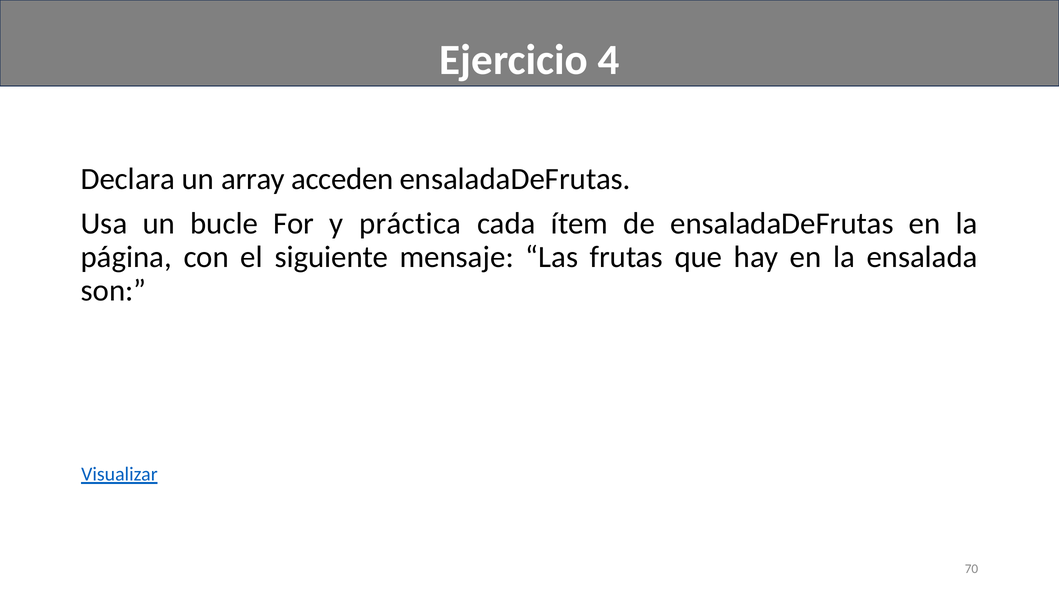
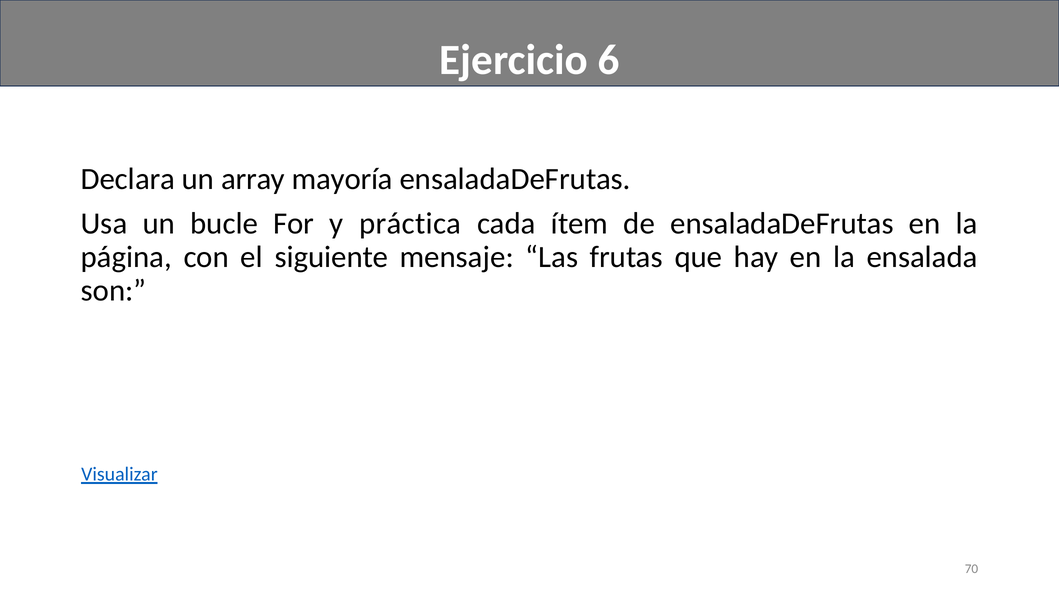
4: 4 -> 6 (608, 60)
acceden: acceden -> mayoría (342, 179)
